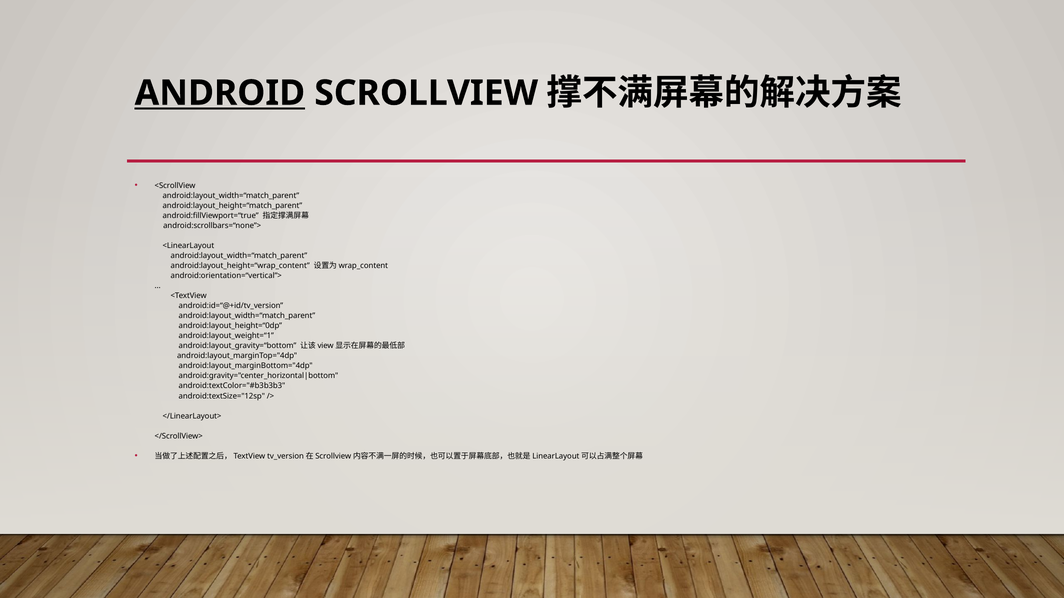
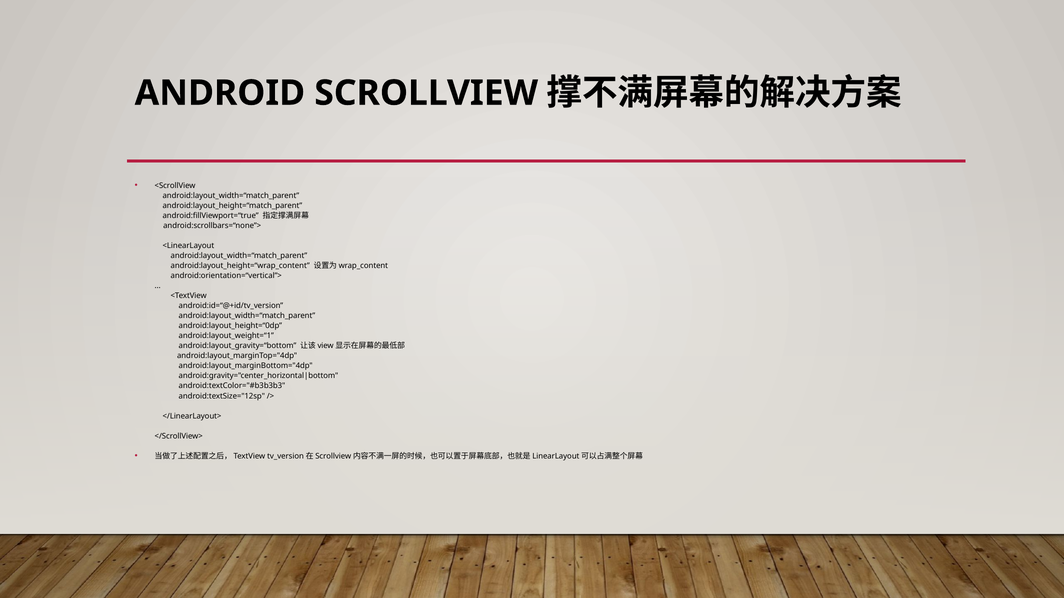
ANDROID underline: present -> none (220, 93)
